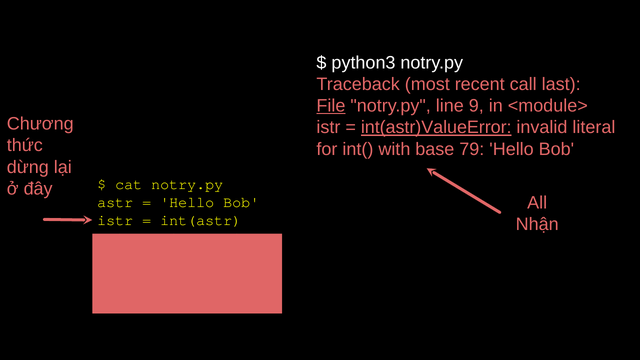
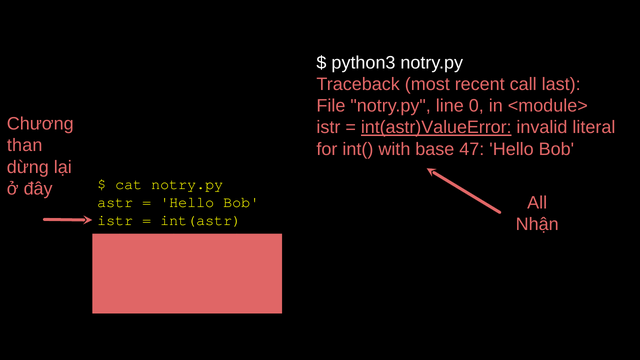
File underline: present -> none (331, 106)
9: 9 -> 0 (476, 106)
thức: thức -> than (25, 146)
79: 79 -> 47 (472, 149)
